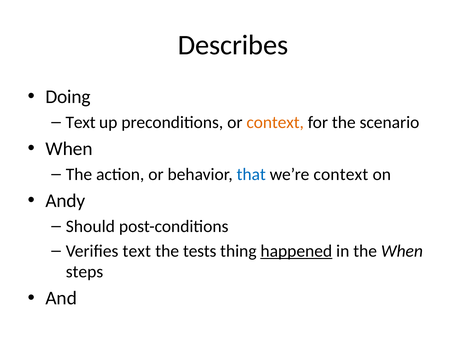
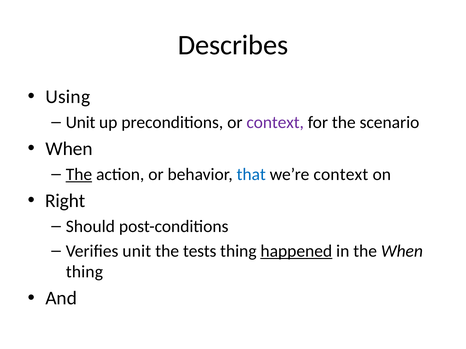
Doing: Doing -> Using (68, 97)
Text: Text -> Unit (81, 123)
context colour: orange -> purple (275, 123)
The underline: none -> present (79, 175)
Andy: Andy -> Right (65, 201)
Verifies text: text -> unit (137, 251)
steps: steps -> thing (84, 272)
